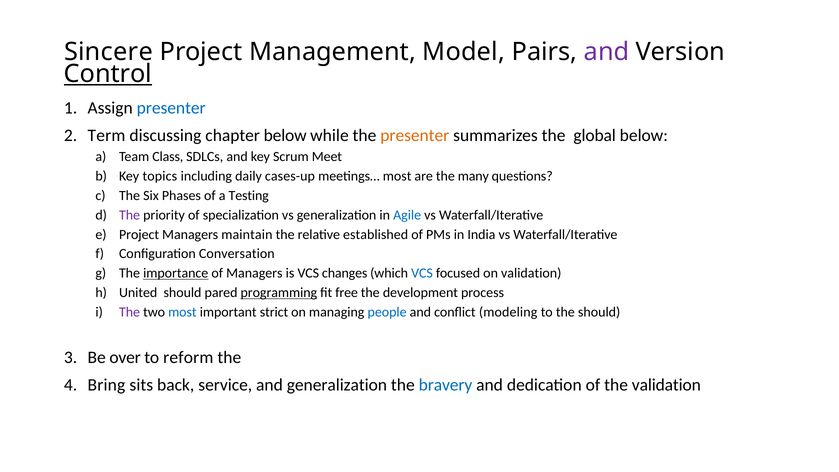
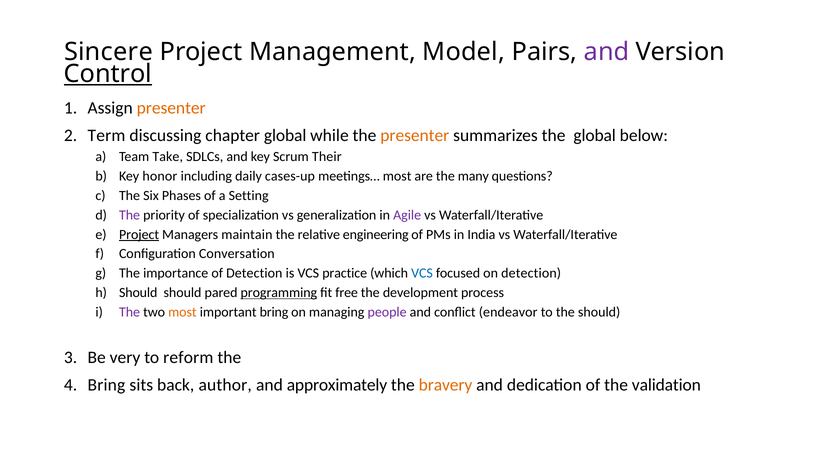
presenter colour: blue -> orange (171, 108)
chapter below: below -> global (285, 135)
Class: Class -> Take (168, 157)
Meet: Meet -> Their (327, 157)
topics: topics -> honor (160, 176)
Testing: Testing -> Setting (249, 196)
Agile colour: blue -> purple (407, 215)
Project underline: none -> present (139, 234)
established: established -> engineering (376, 234)
importance underline: present -> none (176, 273)
of Managers: Managers -> Detection (254, 273)
changes: changes -> practice (345, 273)
on validation: validation -> detection (531, 273)
United: United -> Should (138, 293)
most colour: blue -> orange (182, 312)
important strict: strict -> bring (274, 312)
people colour: blue -> purple (387, 312)
modeling: modeling -> endeavor (508, 312)
over: over -> very (125, 357)
service: service -> author (225, 385)
and generalization: generalization -> approximately (337, 385)
bravery colour: blue -> orange (446, 385)
